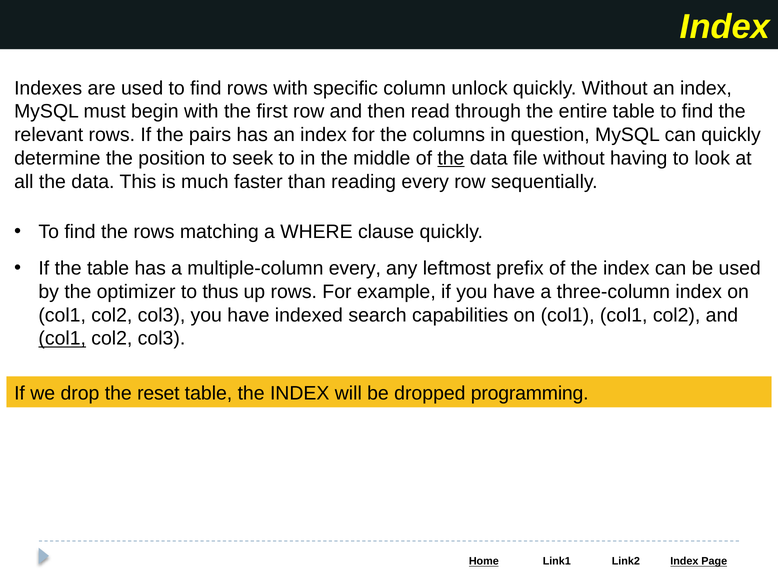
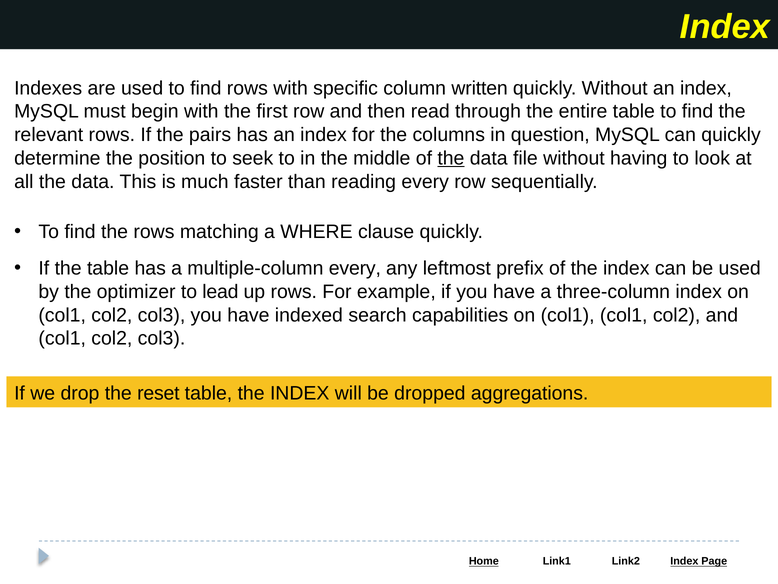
unlock: unlock -> written (480, 88)
thus: thus -> lead (220, 292)
col1 underline: present -> none (62, 338)
programming: programming -> aggregations (530, 393)
